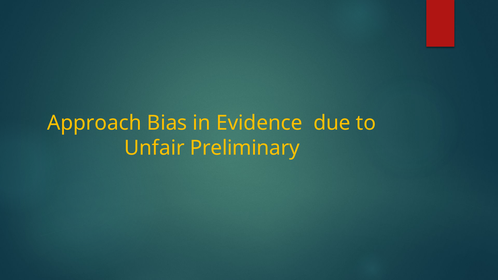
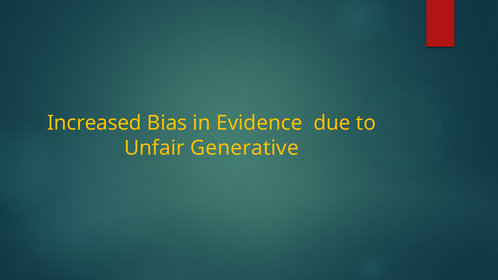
Approach: Approach -> Increased (94, 123)
Preliminary: Preliminary -> Generative (245, 148)
